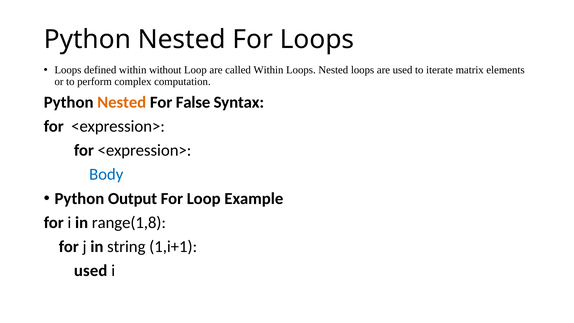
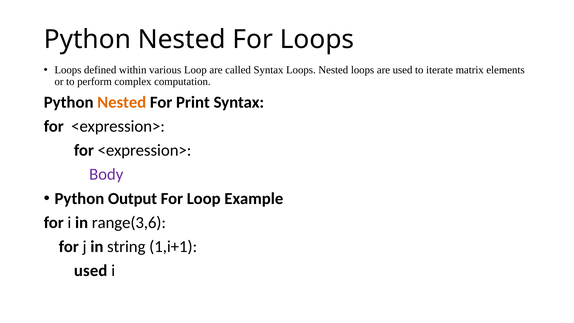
without: without -> various (165, 70)
called Within: Within -> Syntax (268, 70)
False: False -> Print (193, 102)
Body colour: blue -> purple (106, 174)
range(1,8: range(1,8 -> range(3,6 (129, 222)
